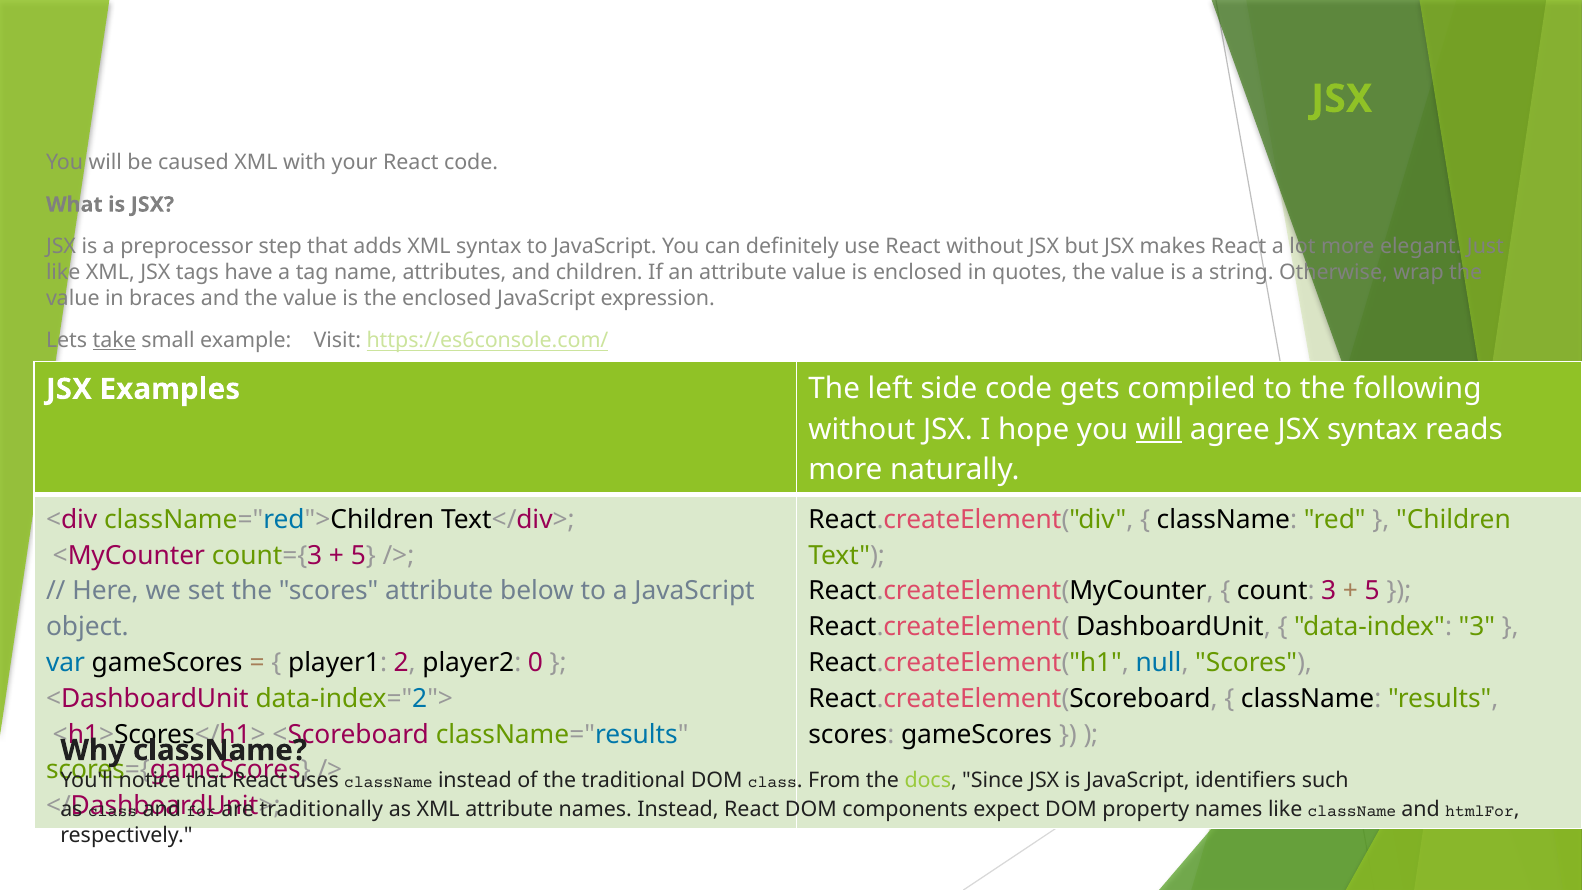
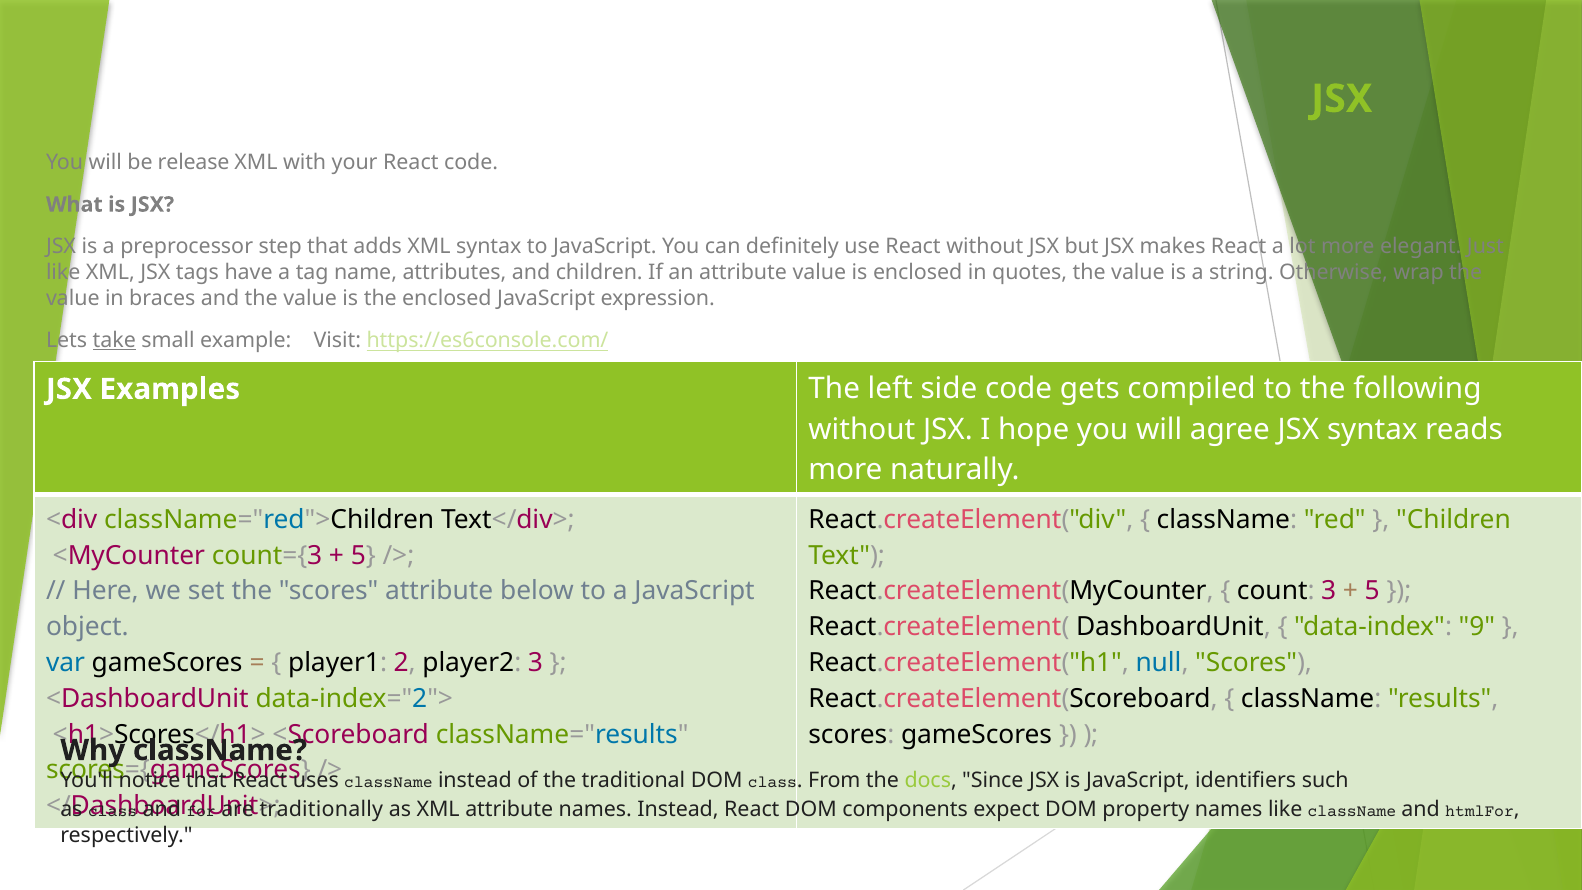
caused: caused -> release (194, 162)
will underline: present -> none (1159, 429)
data-index 3: 3 -> 9 (1477, 627)
player2 0: 0 -> 3 (535, 663)
